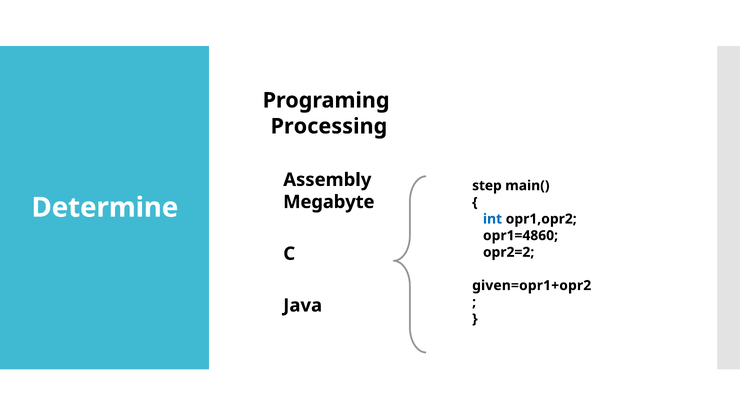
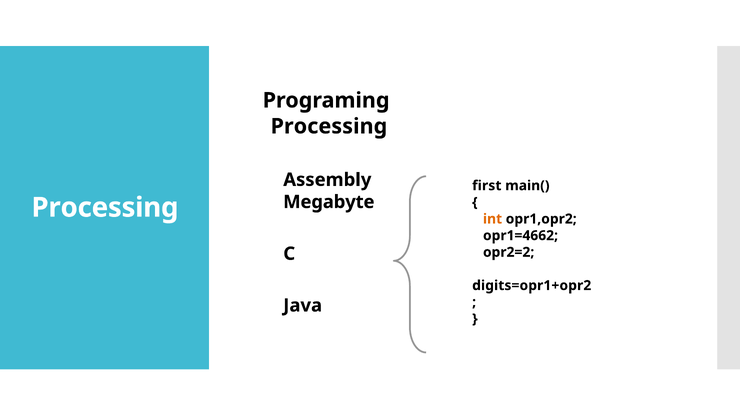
step: step -> first (487, 186)
Determine: Determine -> Processing (105, 208)
int colour: blue -> orange (493, 219)
opr1=4860: opr1=4860 -> opr1=4662 (521, 236)
given=opr1+opr2: given=opr1+opr2 -> digits=opr1+opr2 (532, 286)
